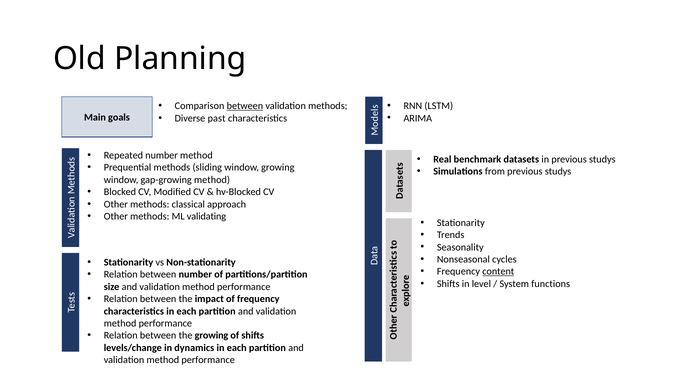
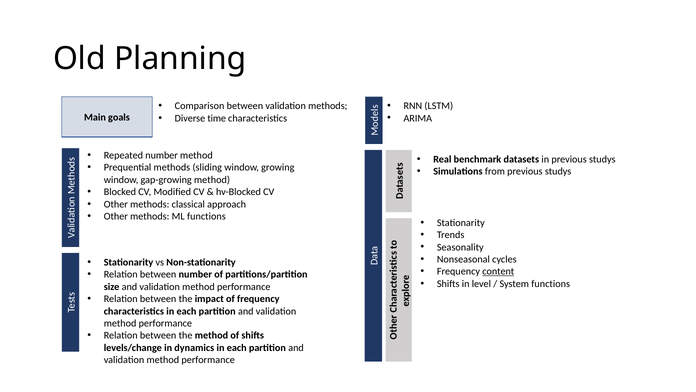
between underline: present -> none (245, 106)
past: past -> time (217, 118)
ML validating: validating -> functions (206, 216)
the growing: growing -> method (211, 335)
